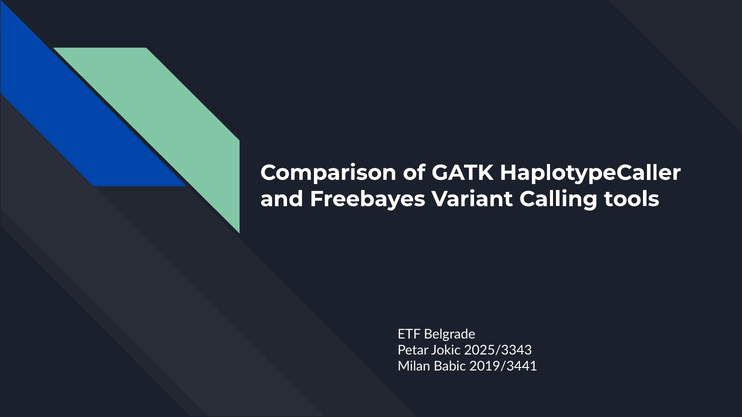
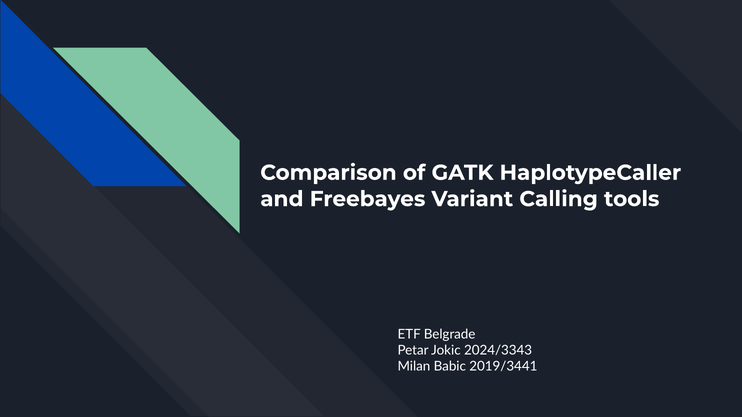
2025/3343: 2025/3343 -> 2024/3343 (498, 351)
